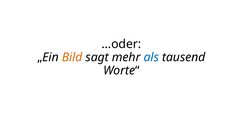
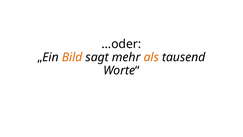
als colour: blue -> orange (151, 57)
